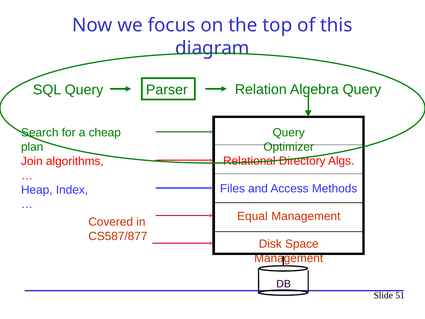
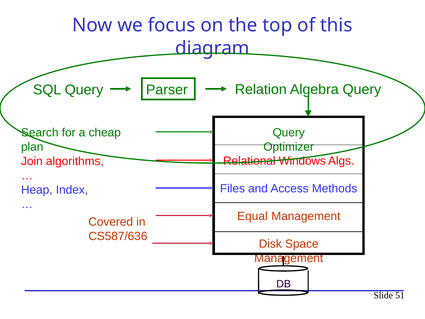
Directory: Directory -> Windows (302, 161)
CS587/877: CS587/877 -> CS587/636 (118, 236)
